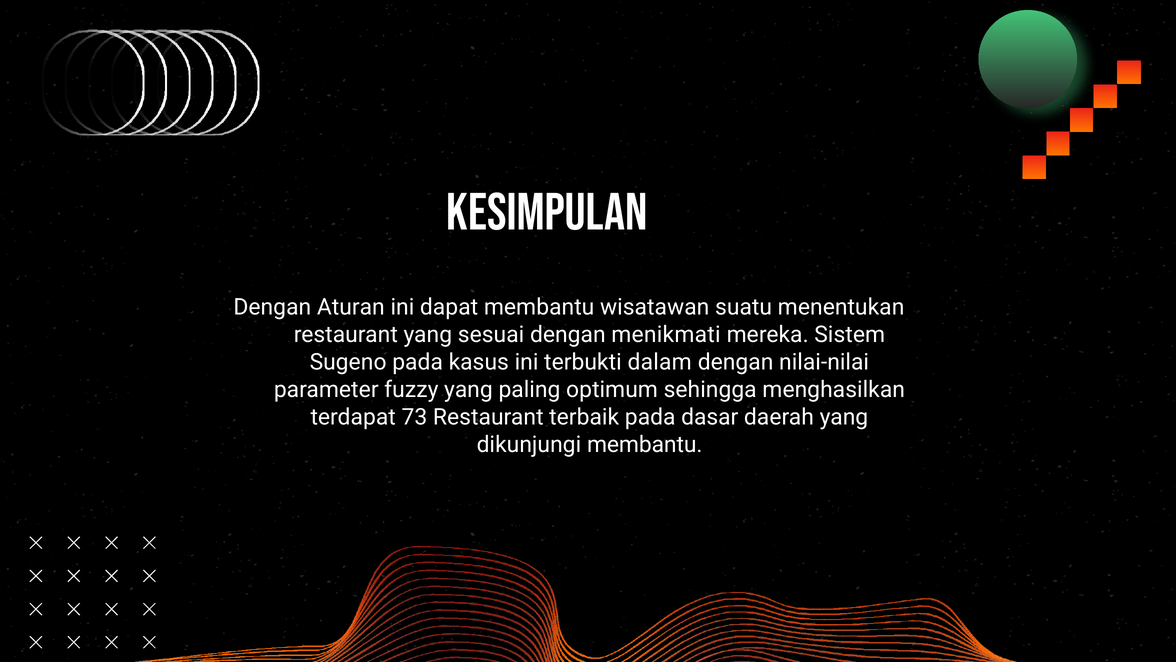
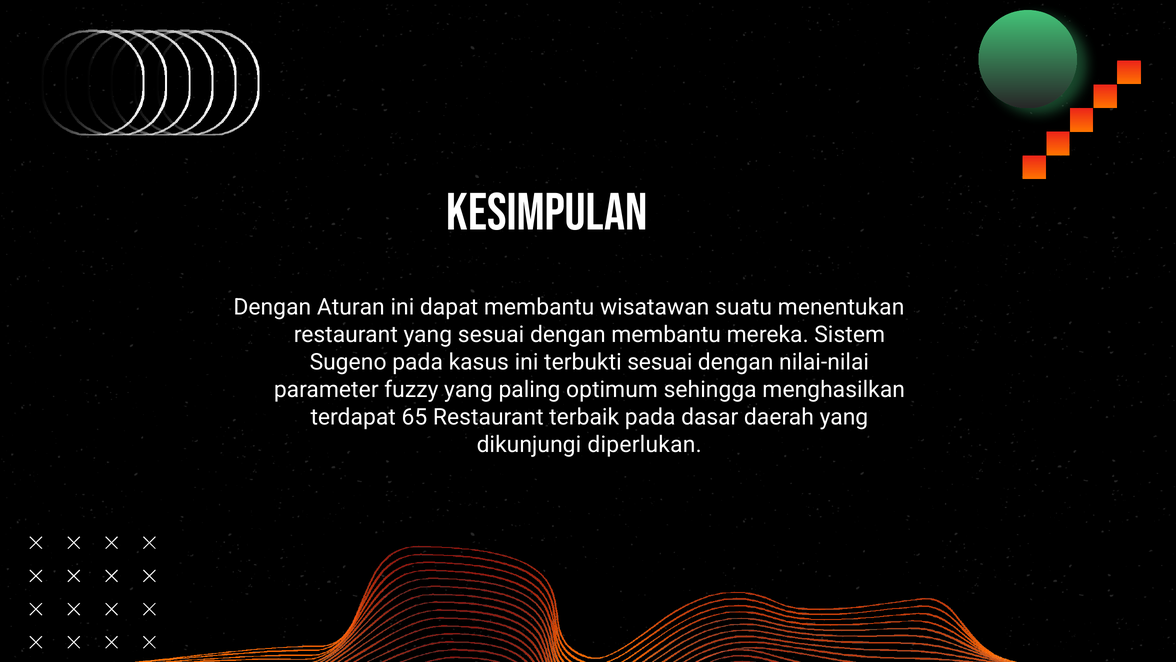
dengan menikmati: menikmati -> membantu (666, 335)
terbukti dalam: dalam -> sesuai (660, 362)
73: 73 -> 65 (414, 417)
dikunjungi membantu: membantu -> diperlukan (645, 444)
